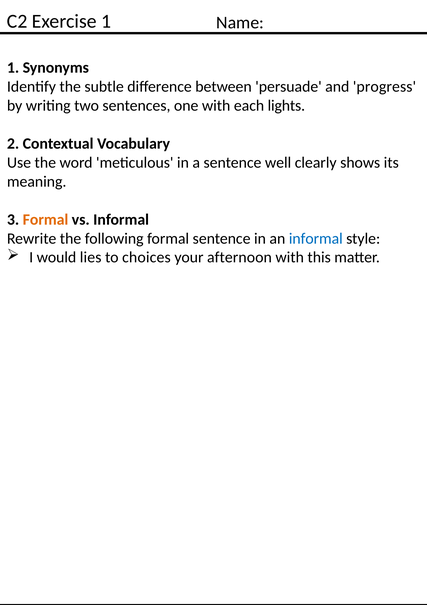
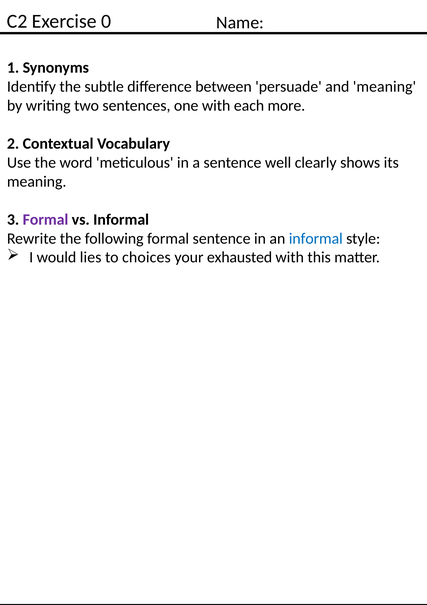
Exercise 1: 1 -> 0 (106, 21)
and progress: progress -> meaning (385, 87)
lights: lights -> more (286, 106)
Formal colour: orange -> purple (46, 219)
afternoon: afternoon -> exhausted (240, 257)
